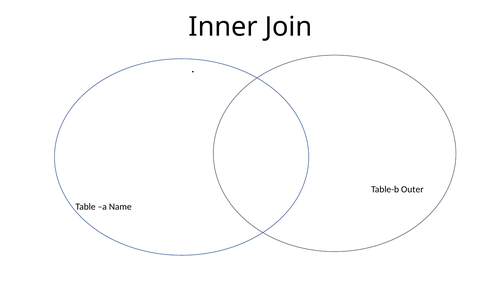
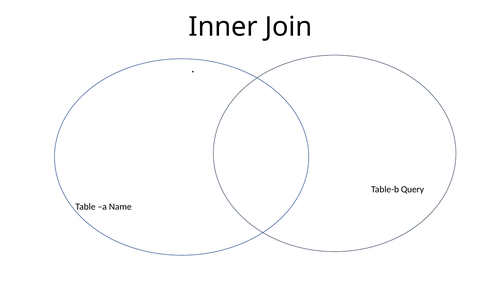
Outer: Outer -> Query (412, 189)
